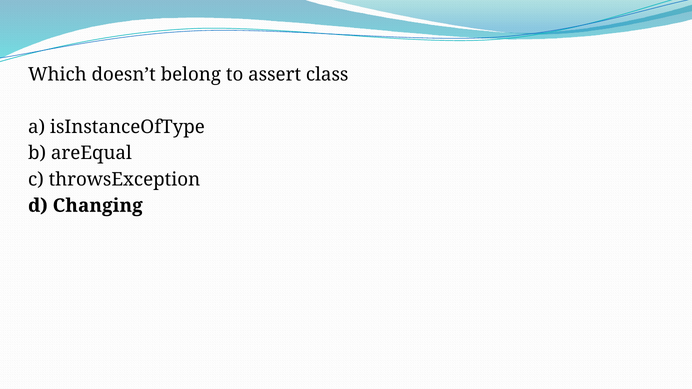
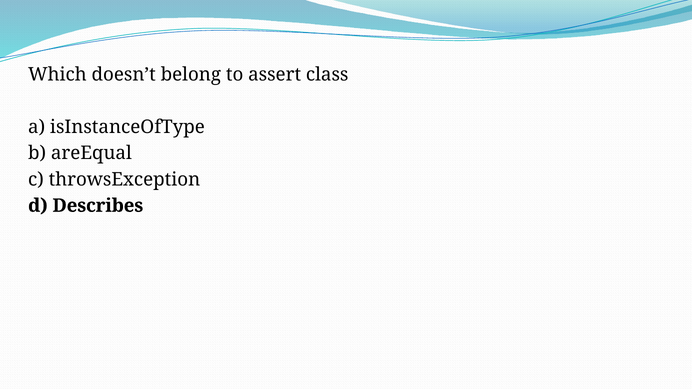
Changing: Changing -> Describes (98, 206)
